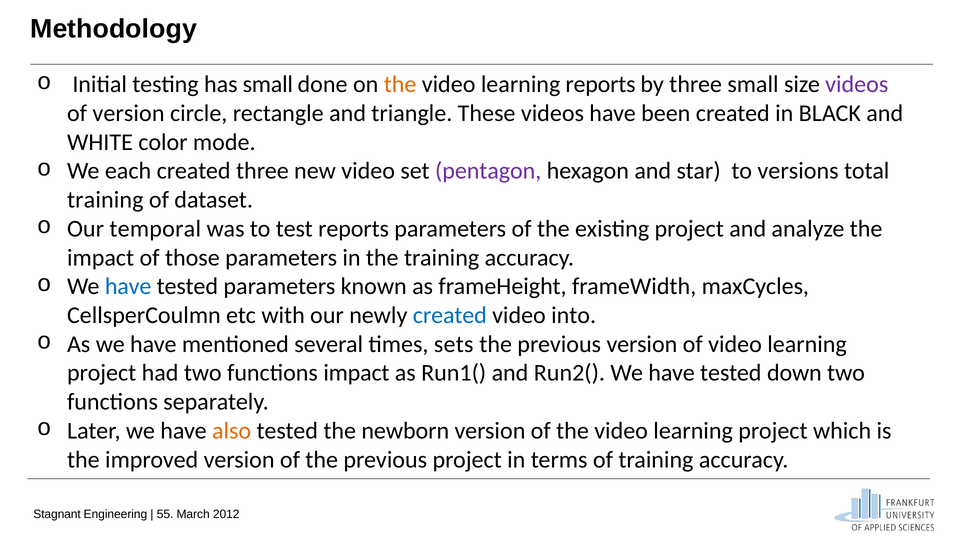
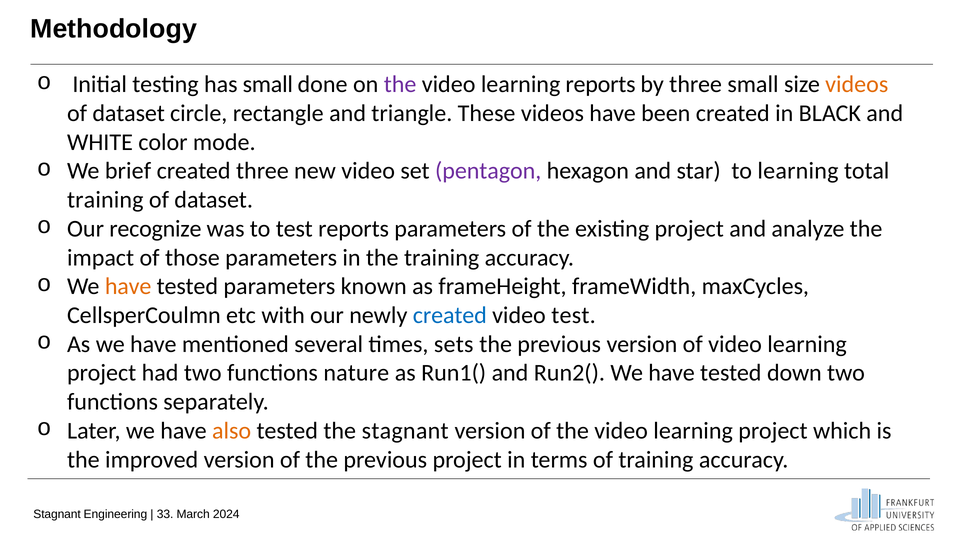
the colour: orange -> purple (400, 85)
videos colour: purple -> orange (857, 85)
version: version -> dataset (129, 113)
each: each -> brief (128, 171)
to versions: versions -> learning (798, 171)
temporal: temporal -> recognize (155, 229)
have colour: blue -> orange (128, 287)
video into: into -> test (574, 316)
functions impact: impact -> nature (356, 374)
the newborn: newborn -> stagnant (405, 431)
55: 55 -> 33 (165, 515)
2012: 2012 -> 2024 (226, 515)
